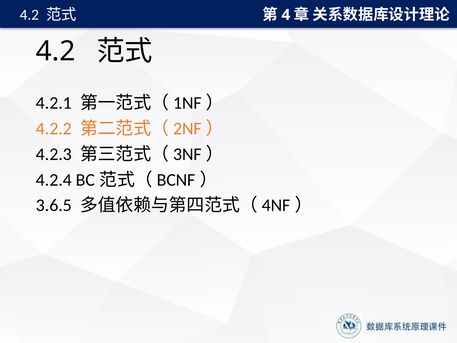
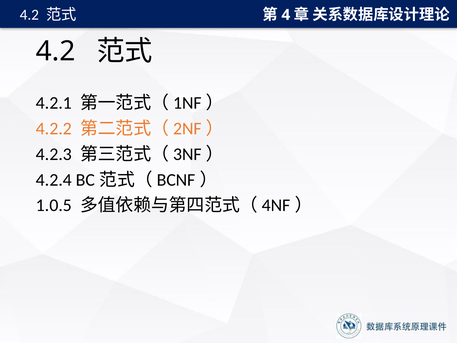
3.6.5: 3.6.5 -> 1.0.5 (54, 205)
